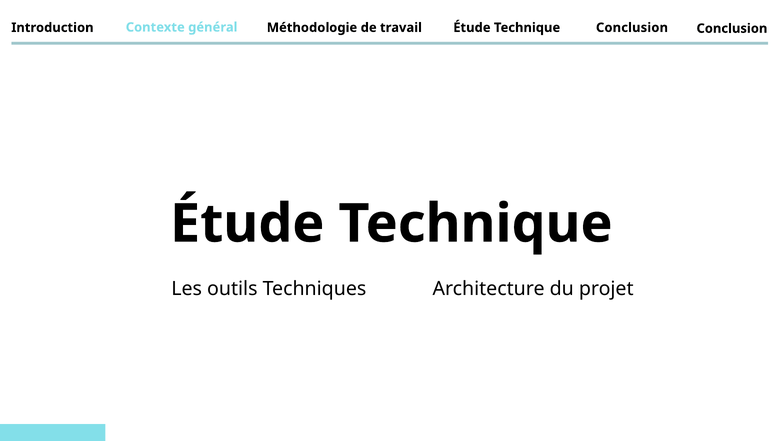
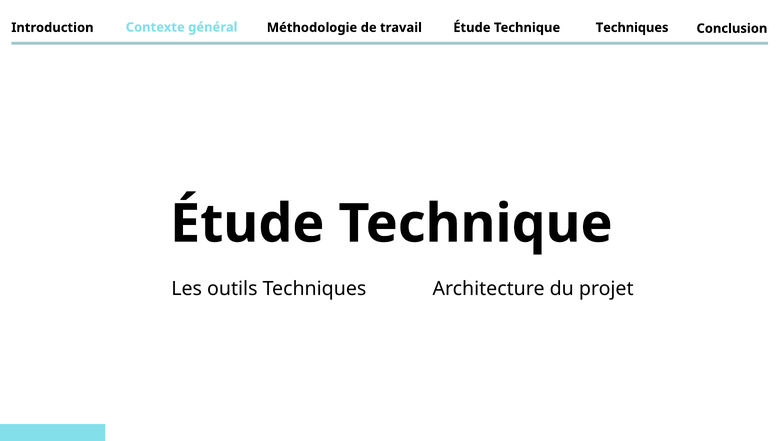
travail Conclusion: Conclusion -> Techniques (632, 28)
